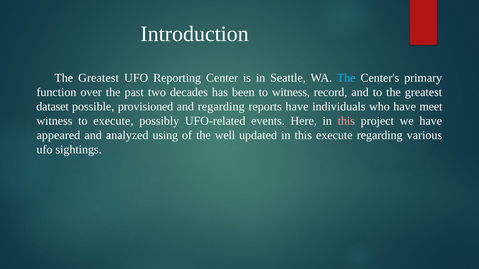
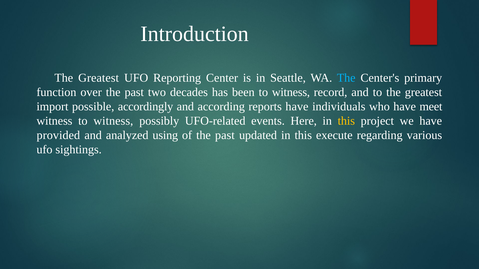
dataset: dataset -> import (52, 107)
provisioned: provisioned -> accordingly (146, 107)
and regarding: regarding -> according (221, 107)
witness to execute: execute -> witness (113, 121)
this colour: pink -> yellow (346, 121)
appeared: appeared -> provided (58, 135)
of the well: well -> past (225, 135)
